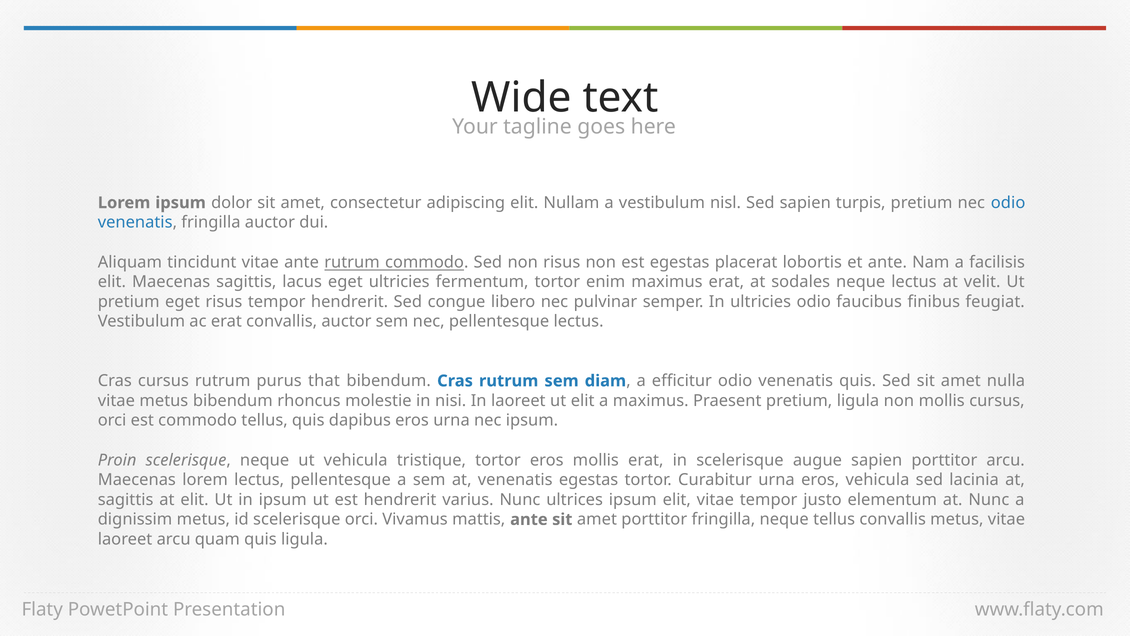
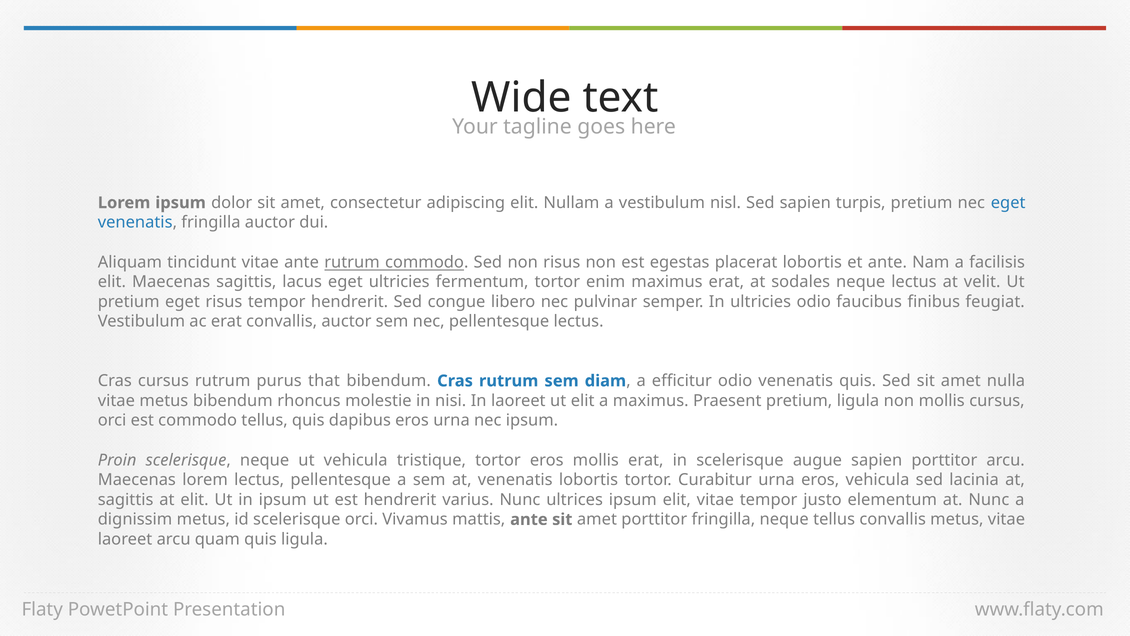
nec odio: odio -> eget (1008, 203)
venenatis egestas: egestas -> lobortis (589, 480)
